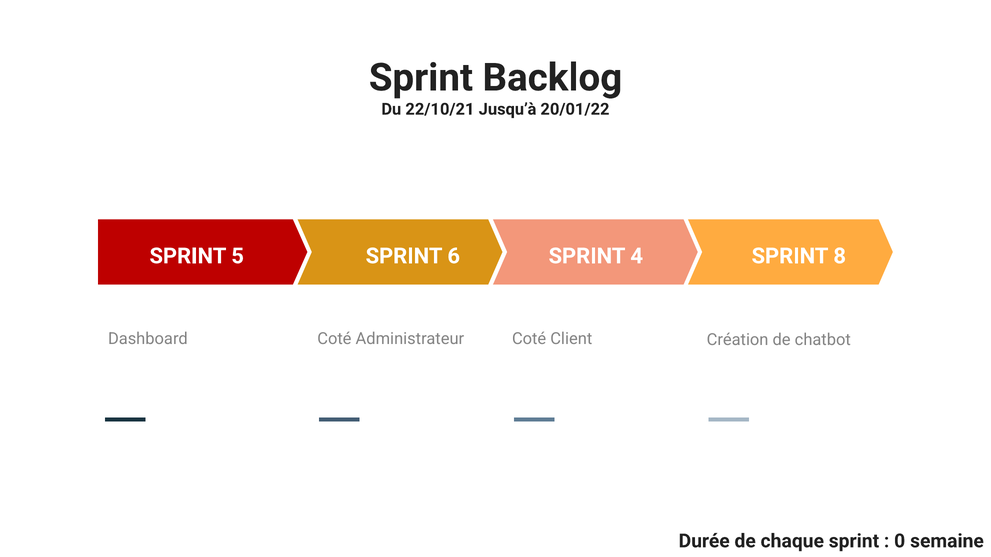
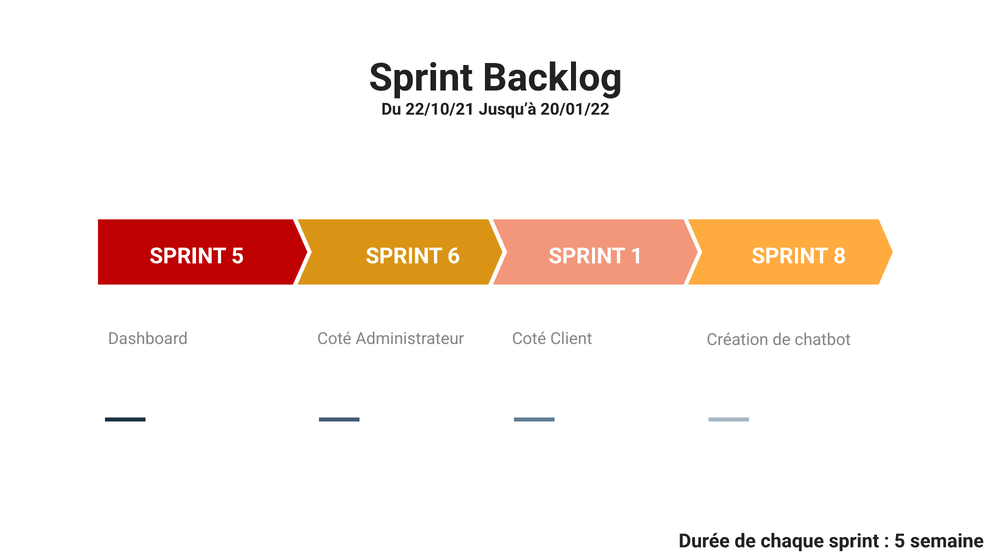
4: 4 -> 1 (637, 256)
0: 0 -> 5 (900, 541)
